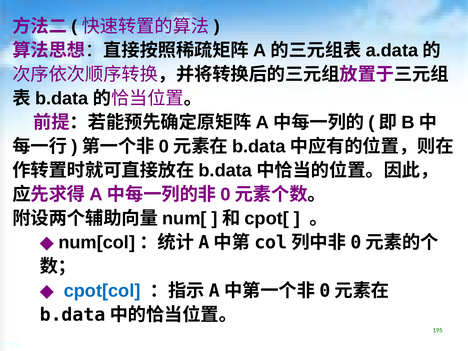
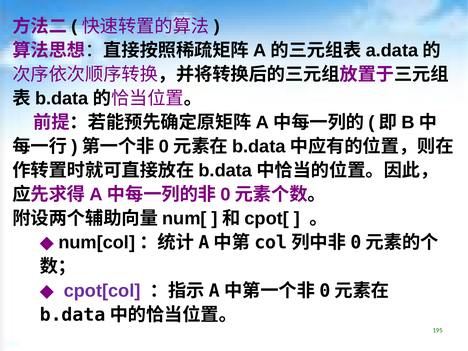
cpot[col colour: blue -> purple (102, 291)
